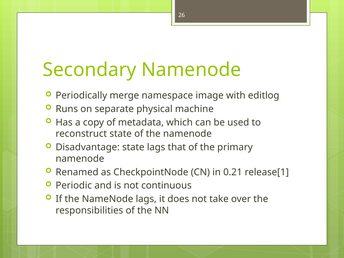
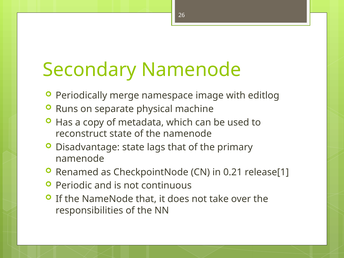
NameNode lags: lags -> that (146, 199)
